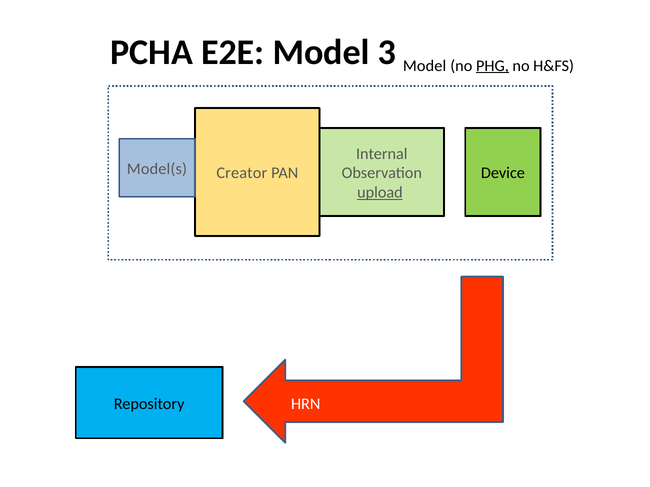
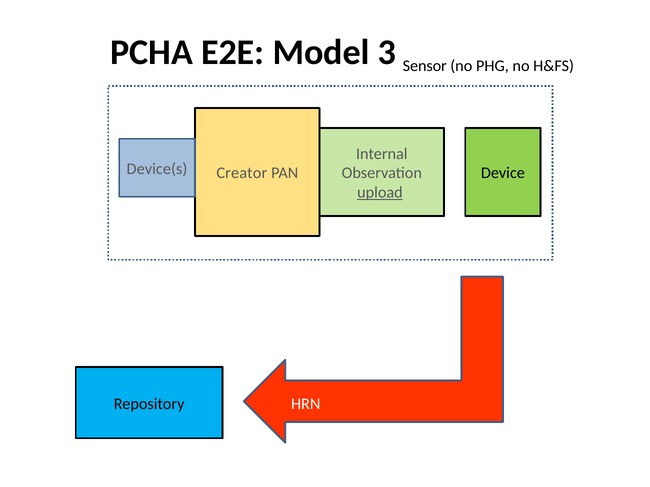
Model: Model -> Sensor (425, 66)
PHG underline: present -> none (492, 66)
Model(s: Model(s -> Device(s (157, 169)
